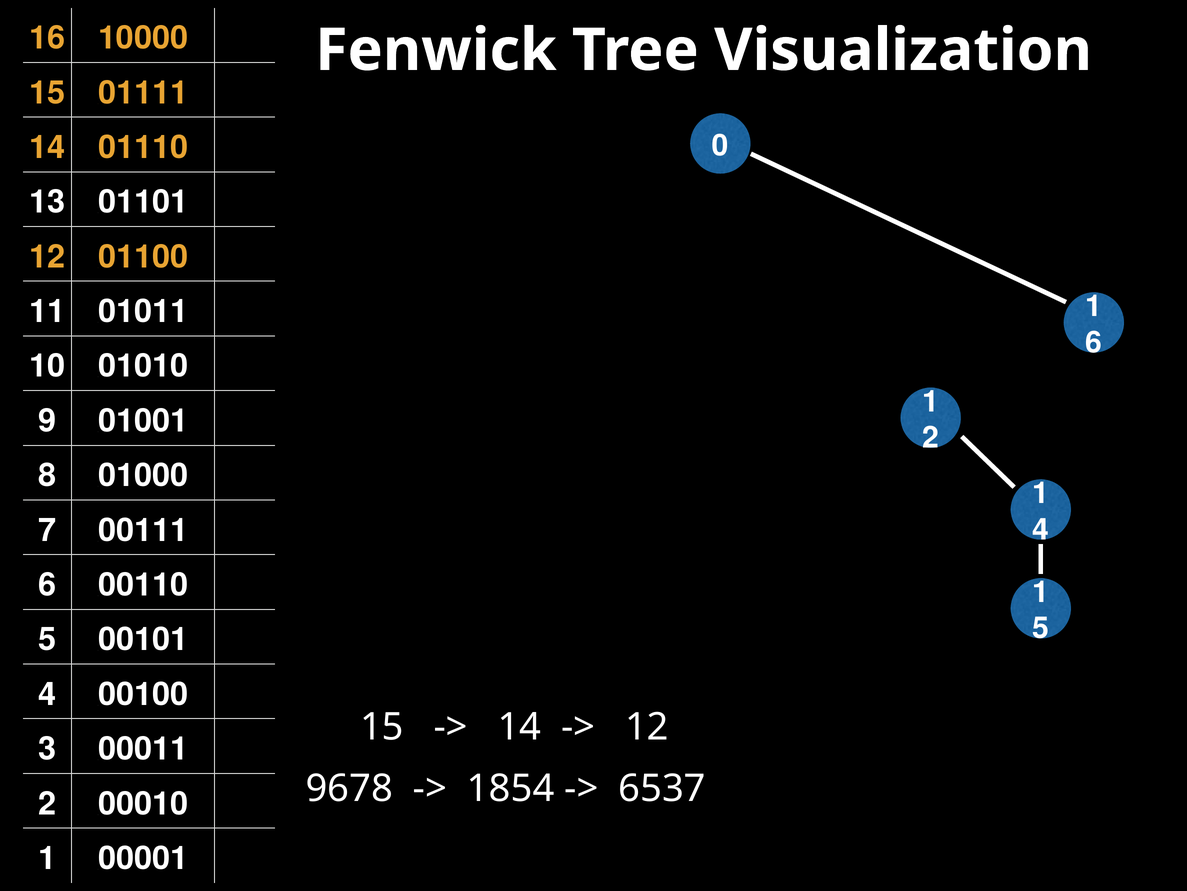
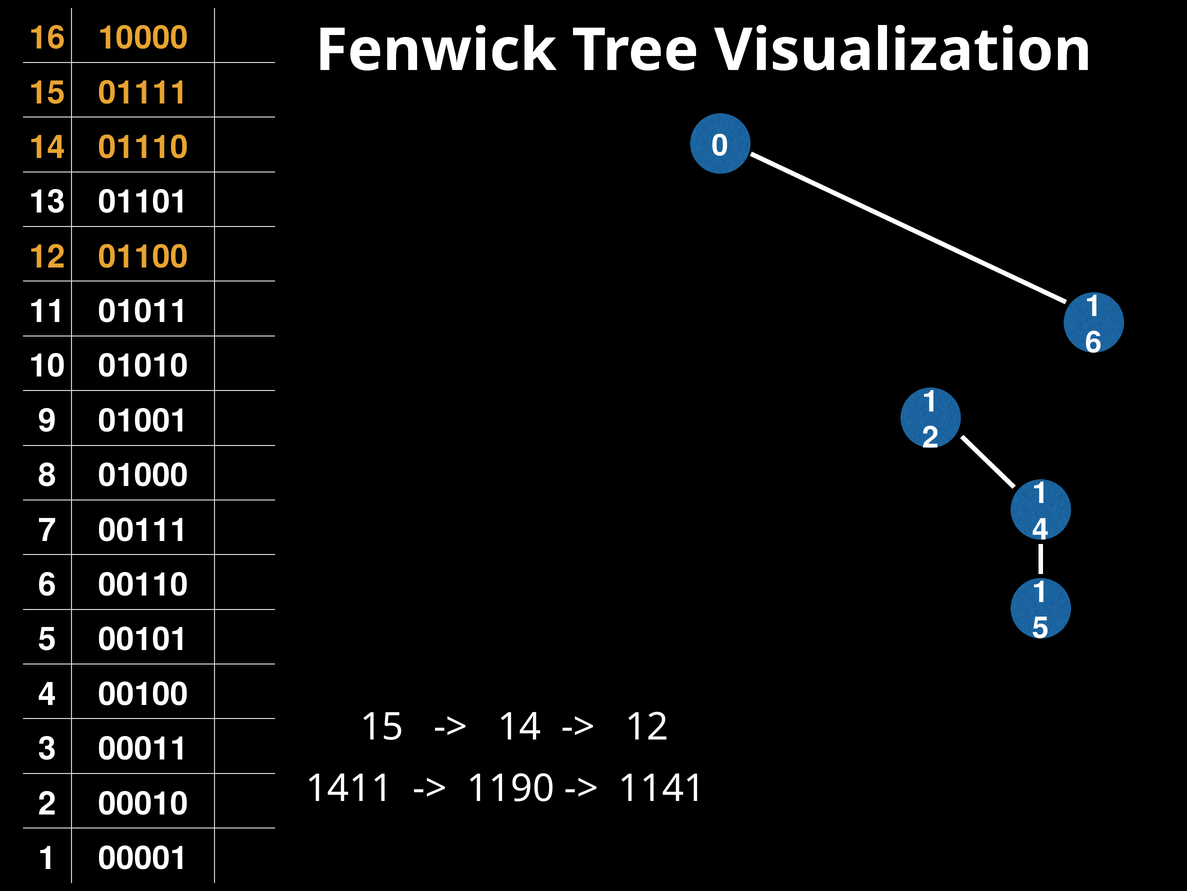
9678: 9678 -> 1411 (349, 788)
1854: 1854 -> 1190 (511, 788)
6537: 6537 -> 1141 (662, 788)
